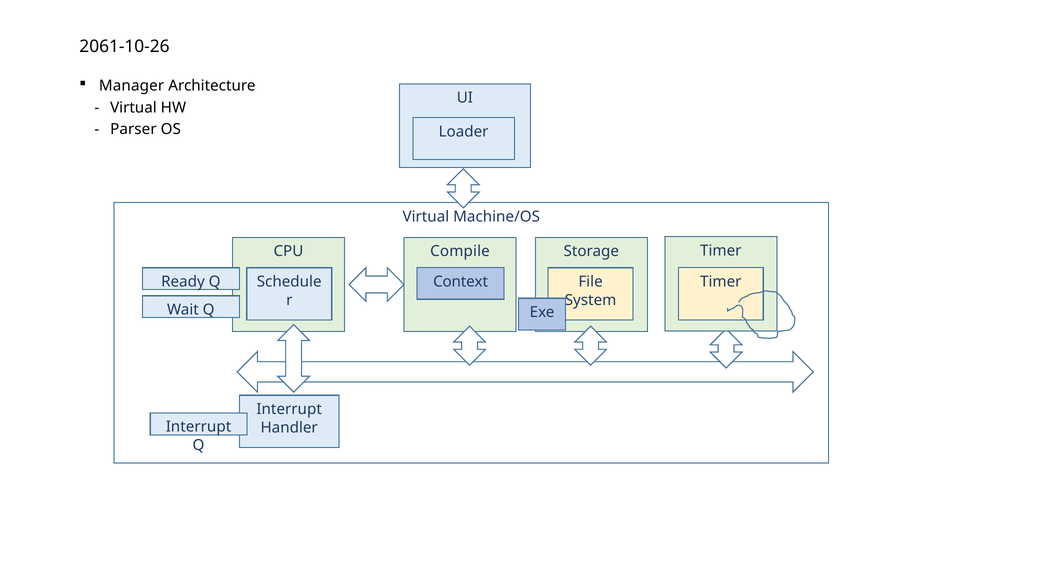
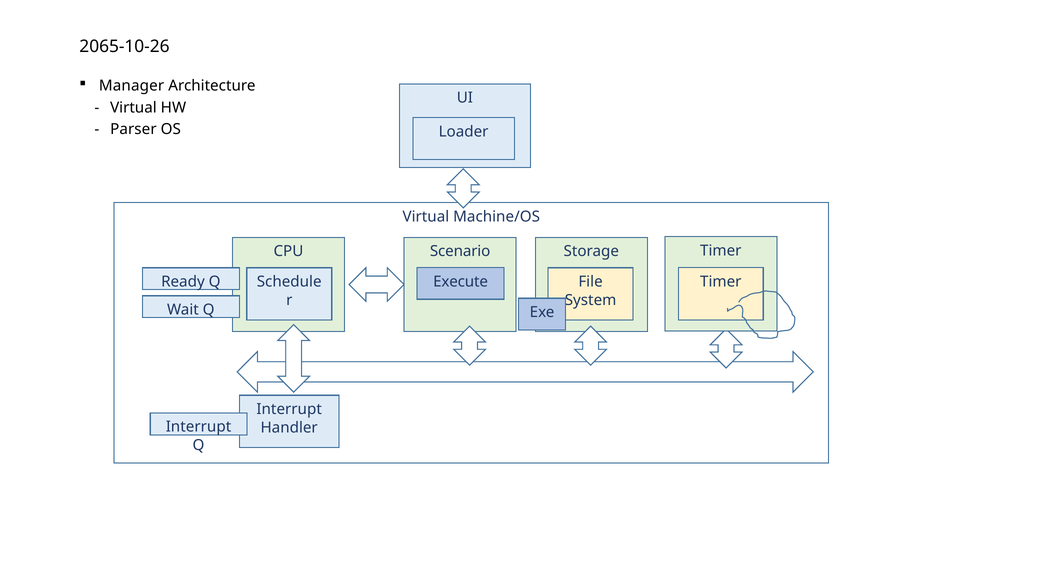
2061-10-26: 2061-10-26 -> 2065-10-26 (124, 46)
Compile: Compile -> Scenario (460, 251)
Context: Context -> Execute (461, 281)
